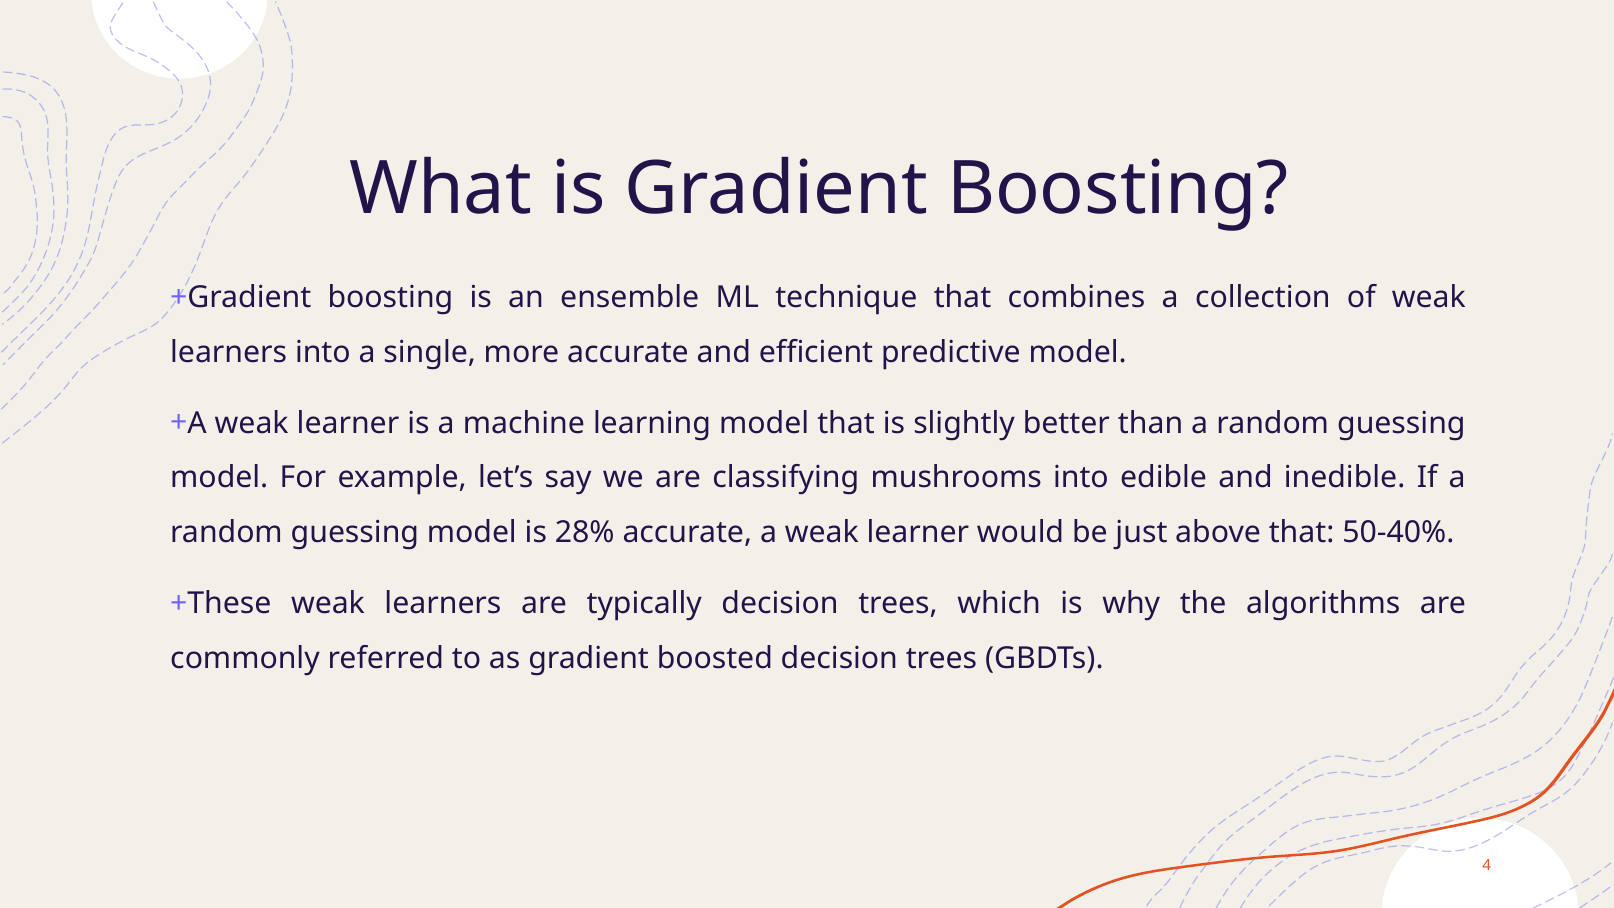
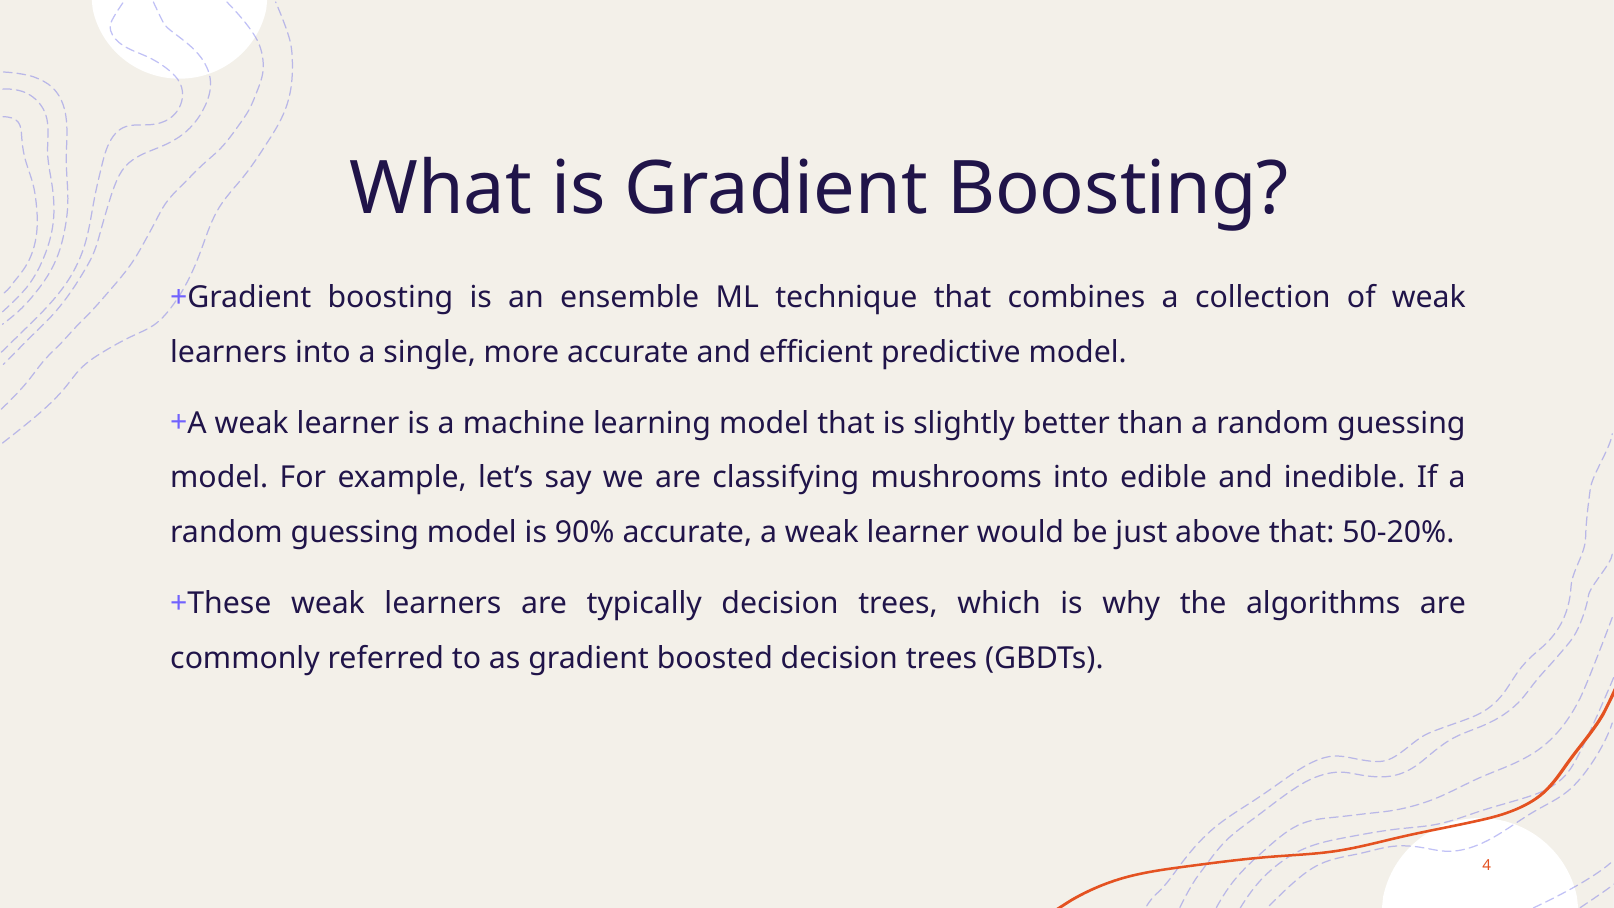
28%: 28% -> 90% (585, 532)
50-40%: 50-40% -> 50-20% (1398, 532)
